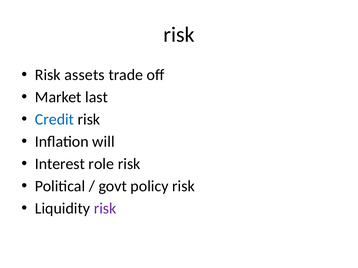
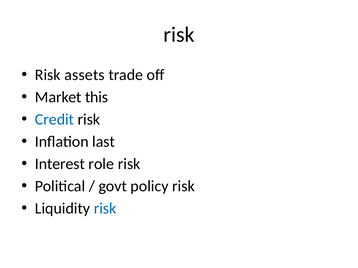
last: last -> this (97, 97)
will: will -> last (104, 142)
risk colour: purple -> blue (105, 209)
